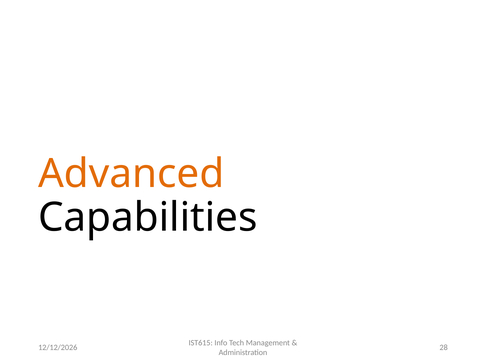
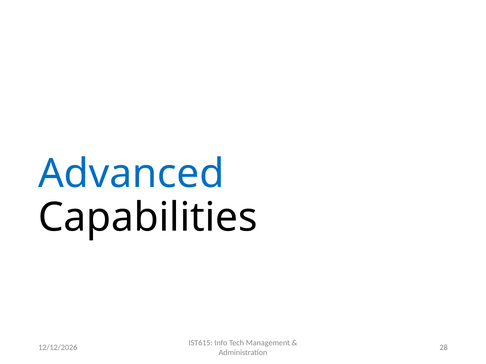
Advanced colour: orange -> blue (131, 174)
